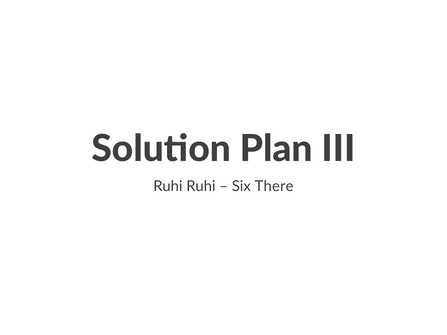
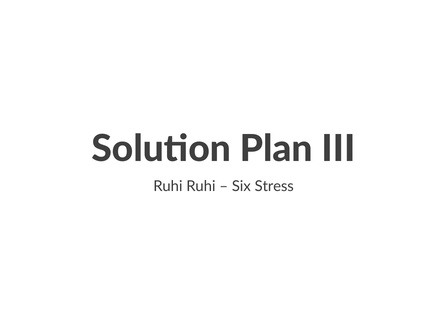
There: There -> Stress (274, 186)
